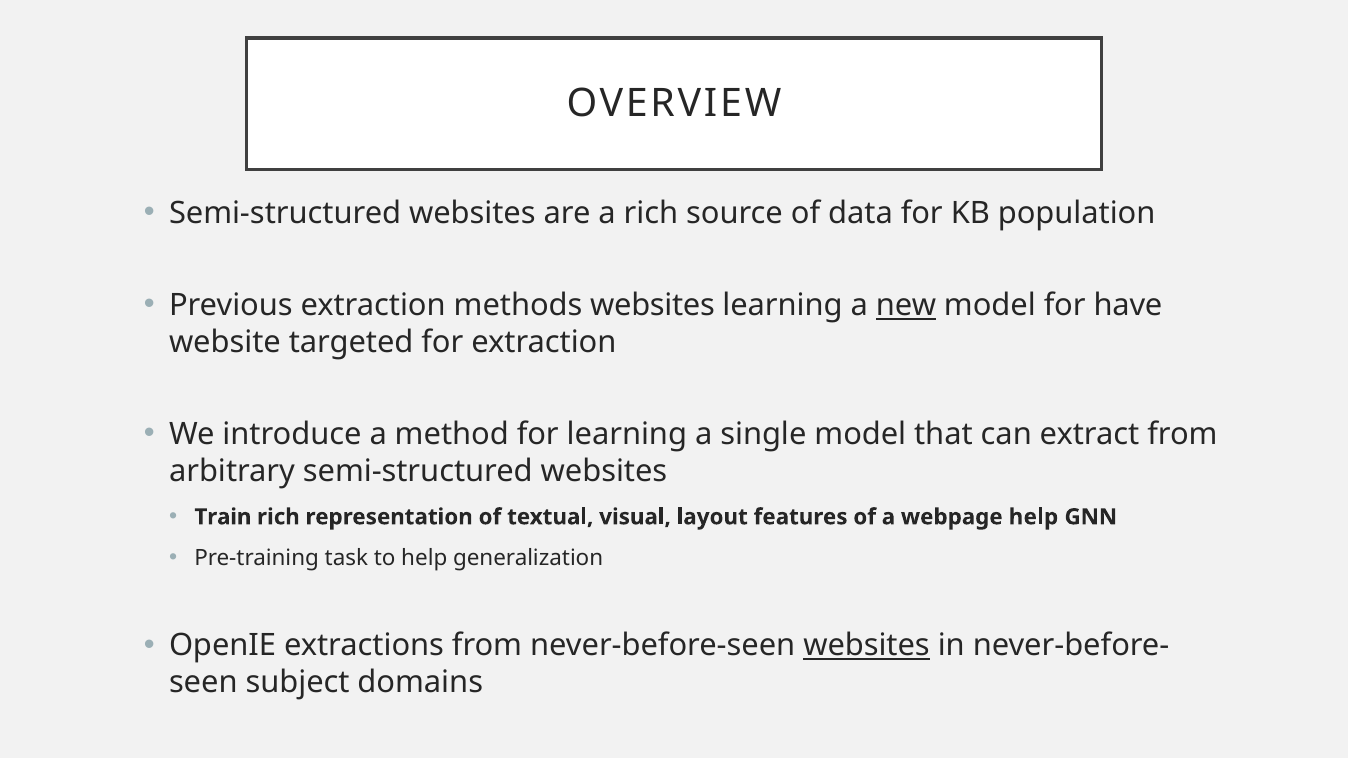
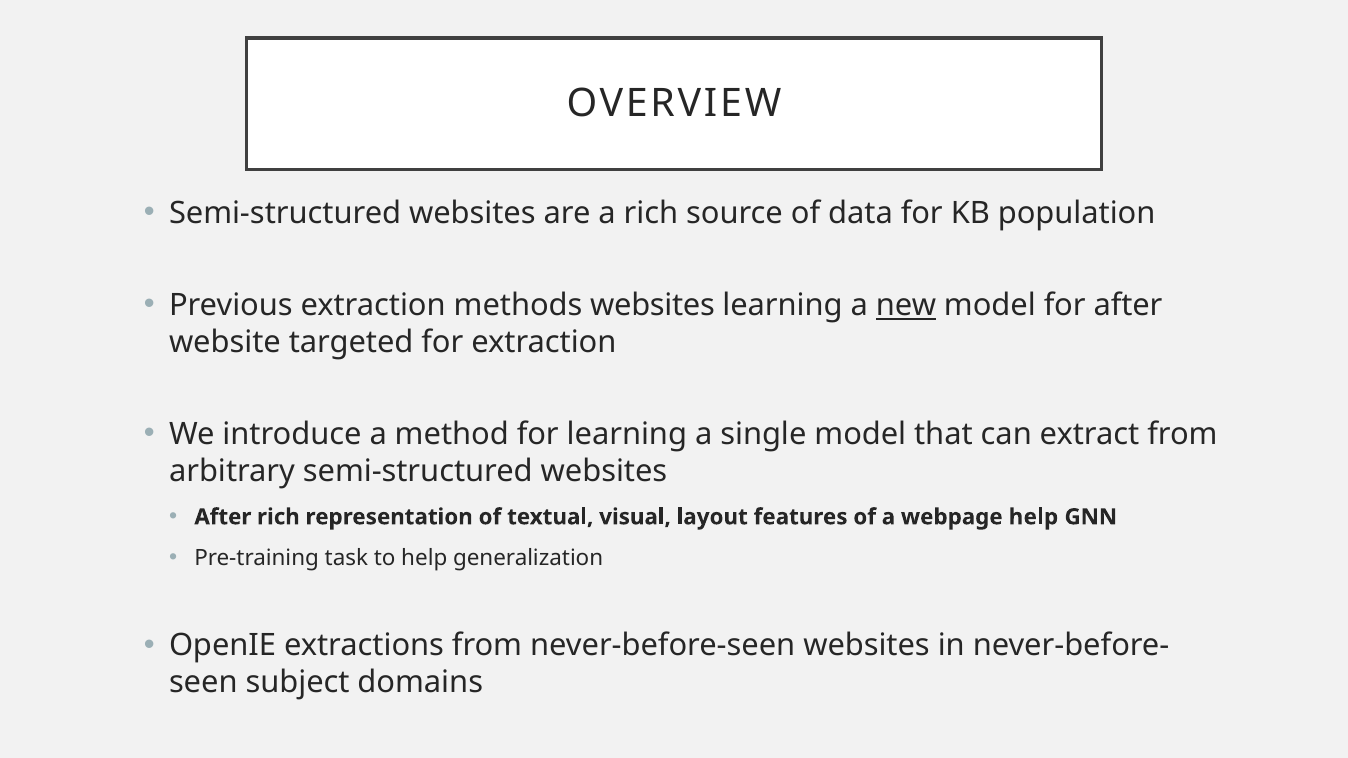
for have: have -> after (1128, 305)
Train: Train -> After (223, 517)
websites underline: present -> none (867, 646)
